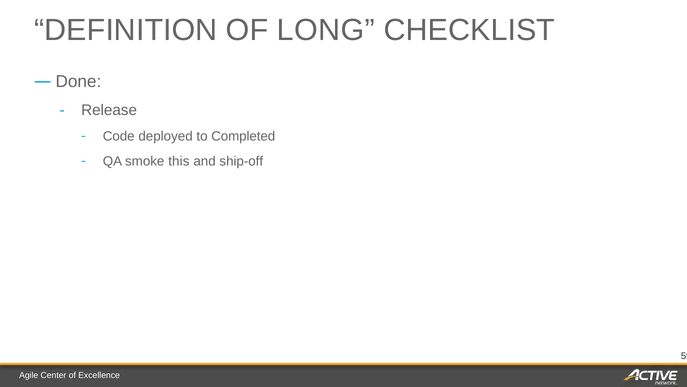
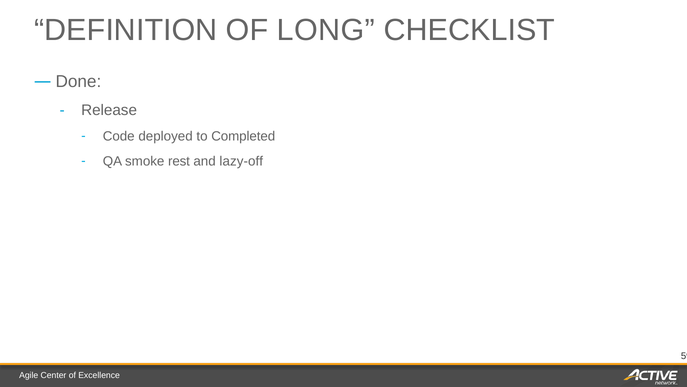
this: this -> rest (179, 161)
ship-off: ship-off -> lazy-off (241, 161)
